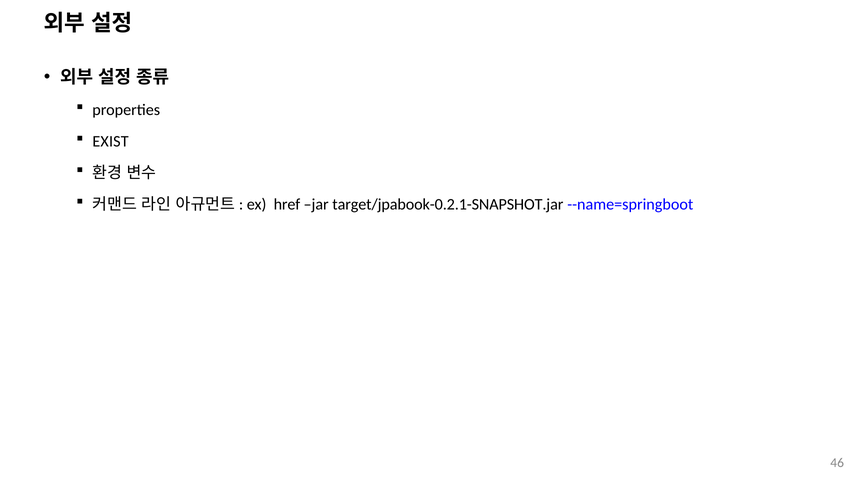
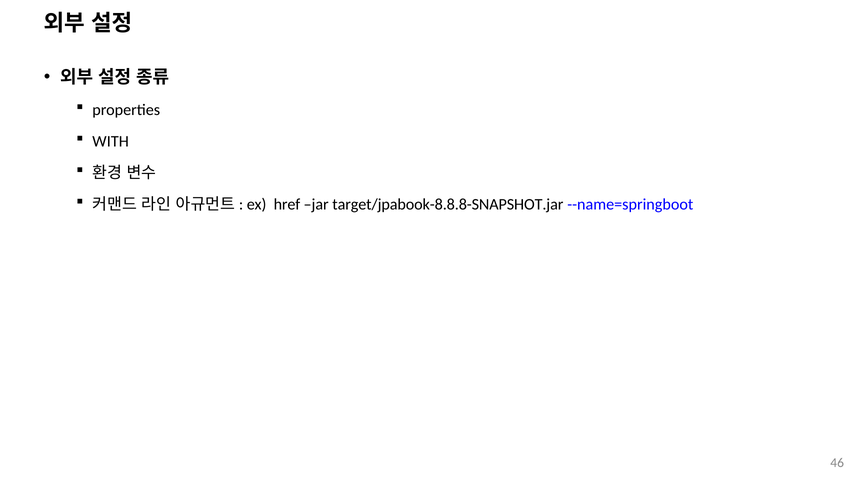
EXIST: EXIST -> WITH (111, 141)
target/jpabook-0.2.1-SNAPSHOT.jar: target/jpabook-0.2.1-SNAPSHOT.jar -> target/jpabook-8.8.8-SNAPSHOT.jar (448, 205)
